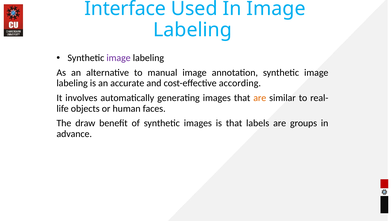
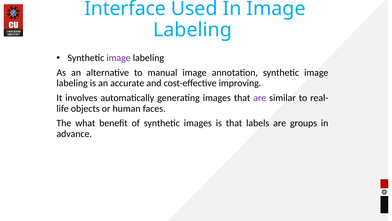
according: according -> improving (240, 83)
are colour: orange -> purple (260, 98)
draw: draw -> what (85, 123)
